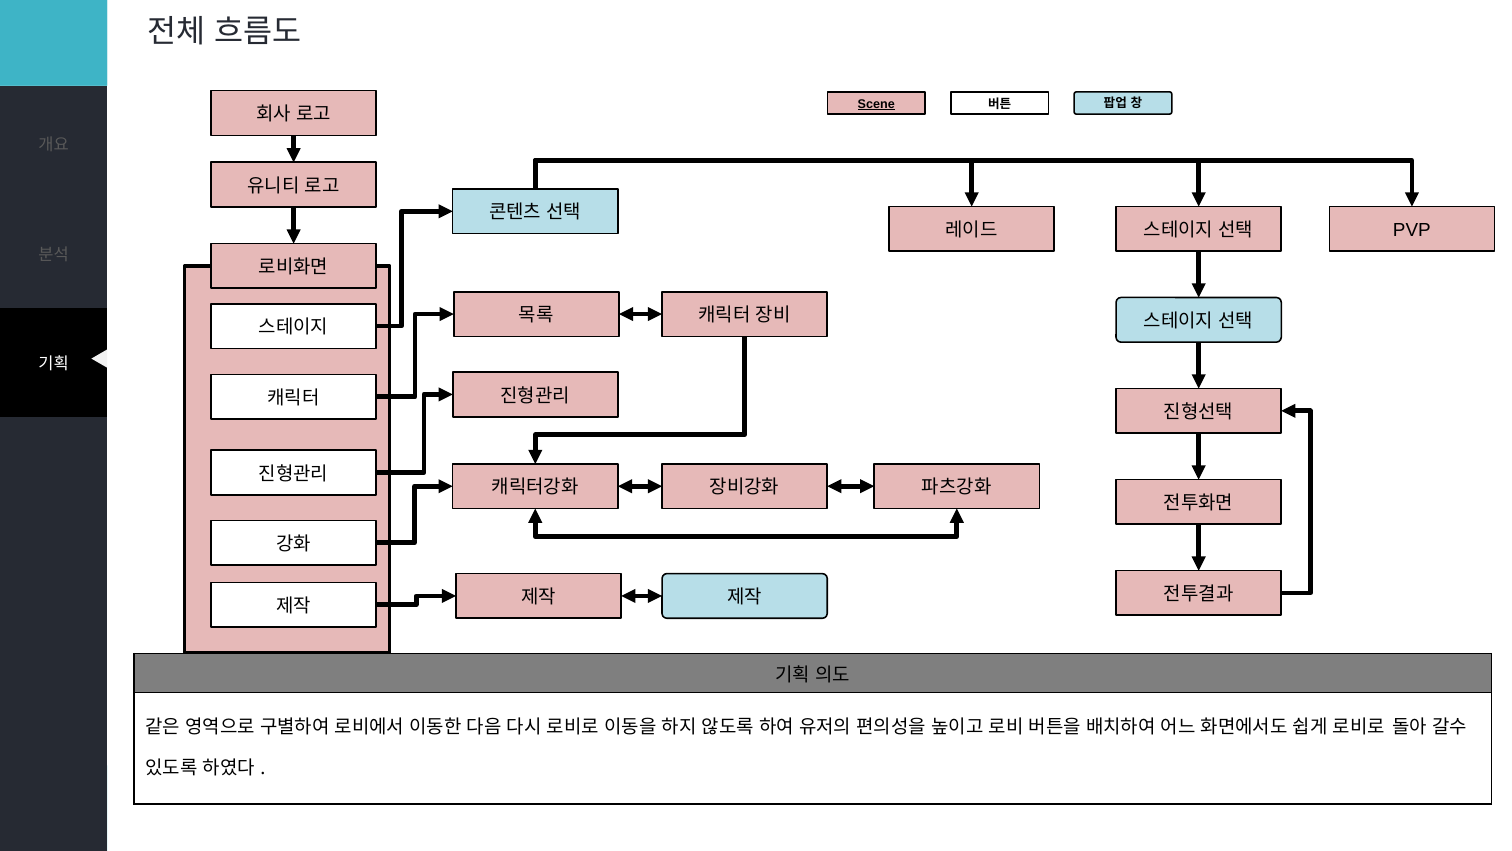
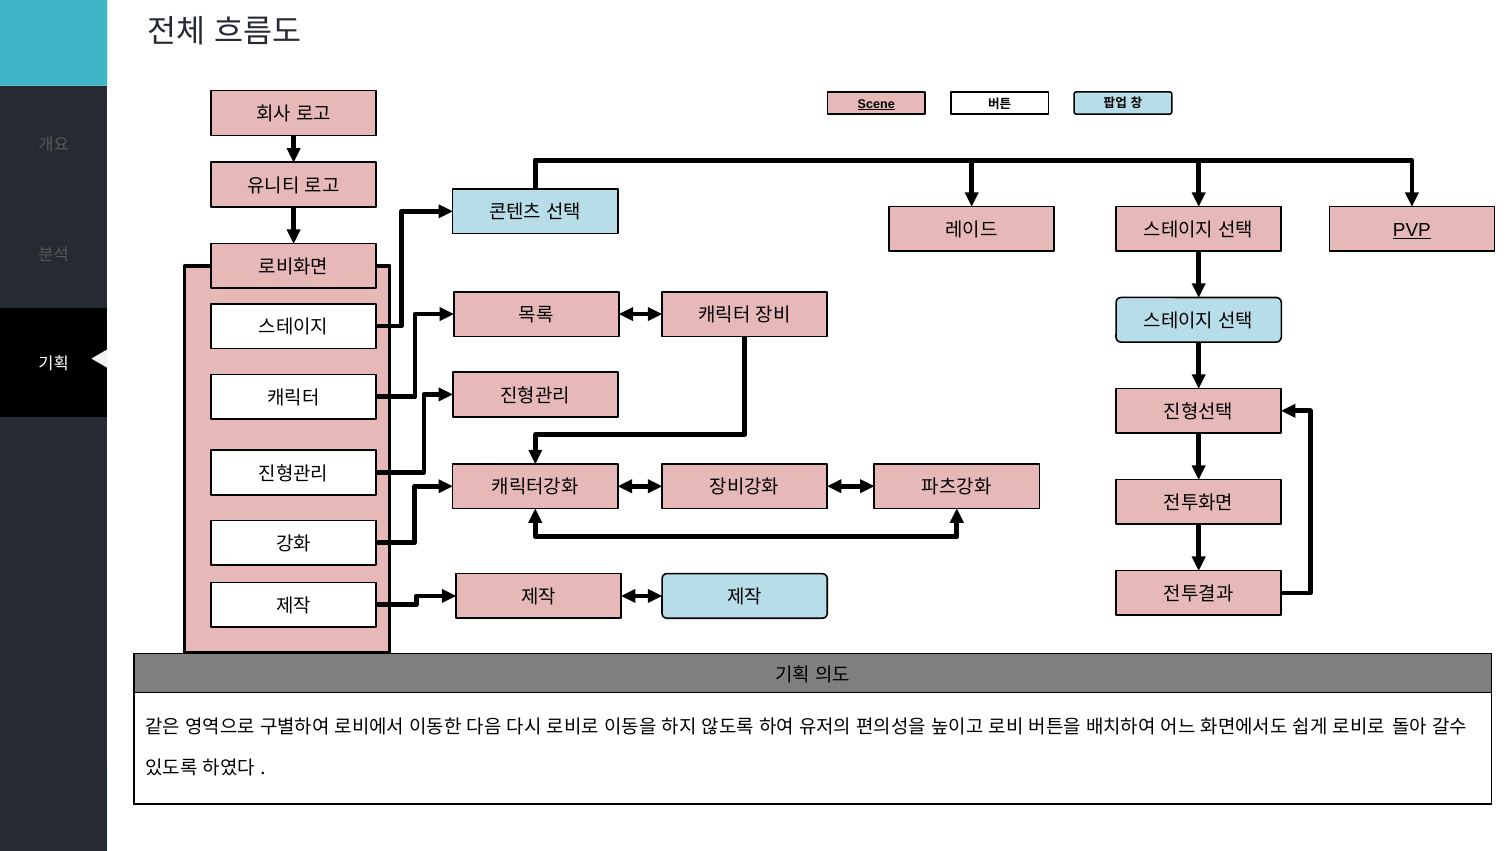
PVP underline: none -> present (1412, 230)
